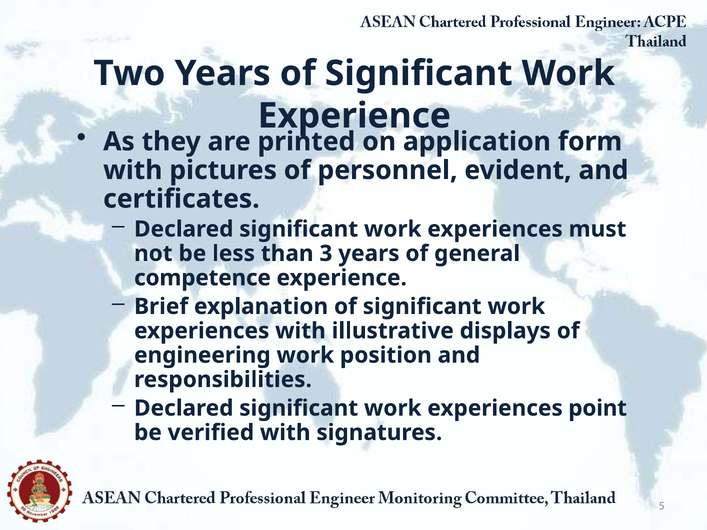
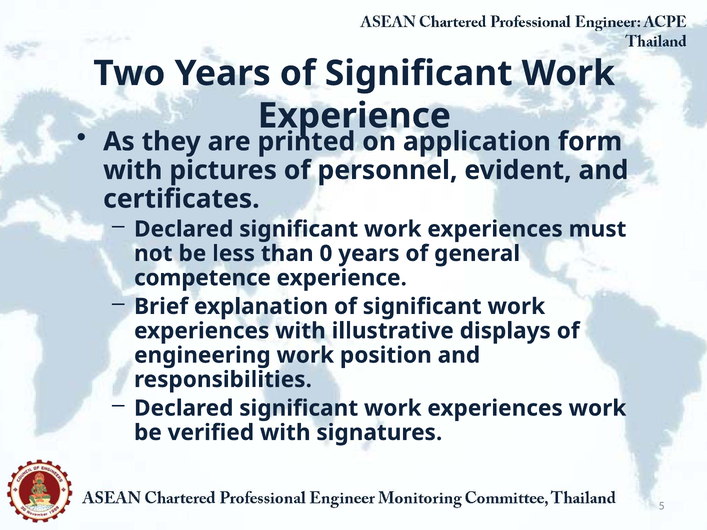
3: 3 -> 0 (326, 254)
experiences point: point -> work (597, 408)
